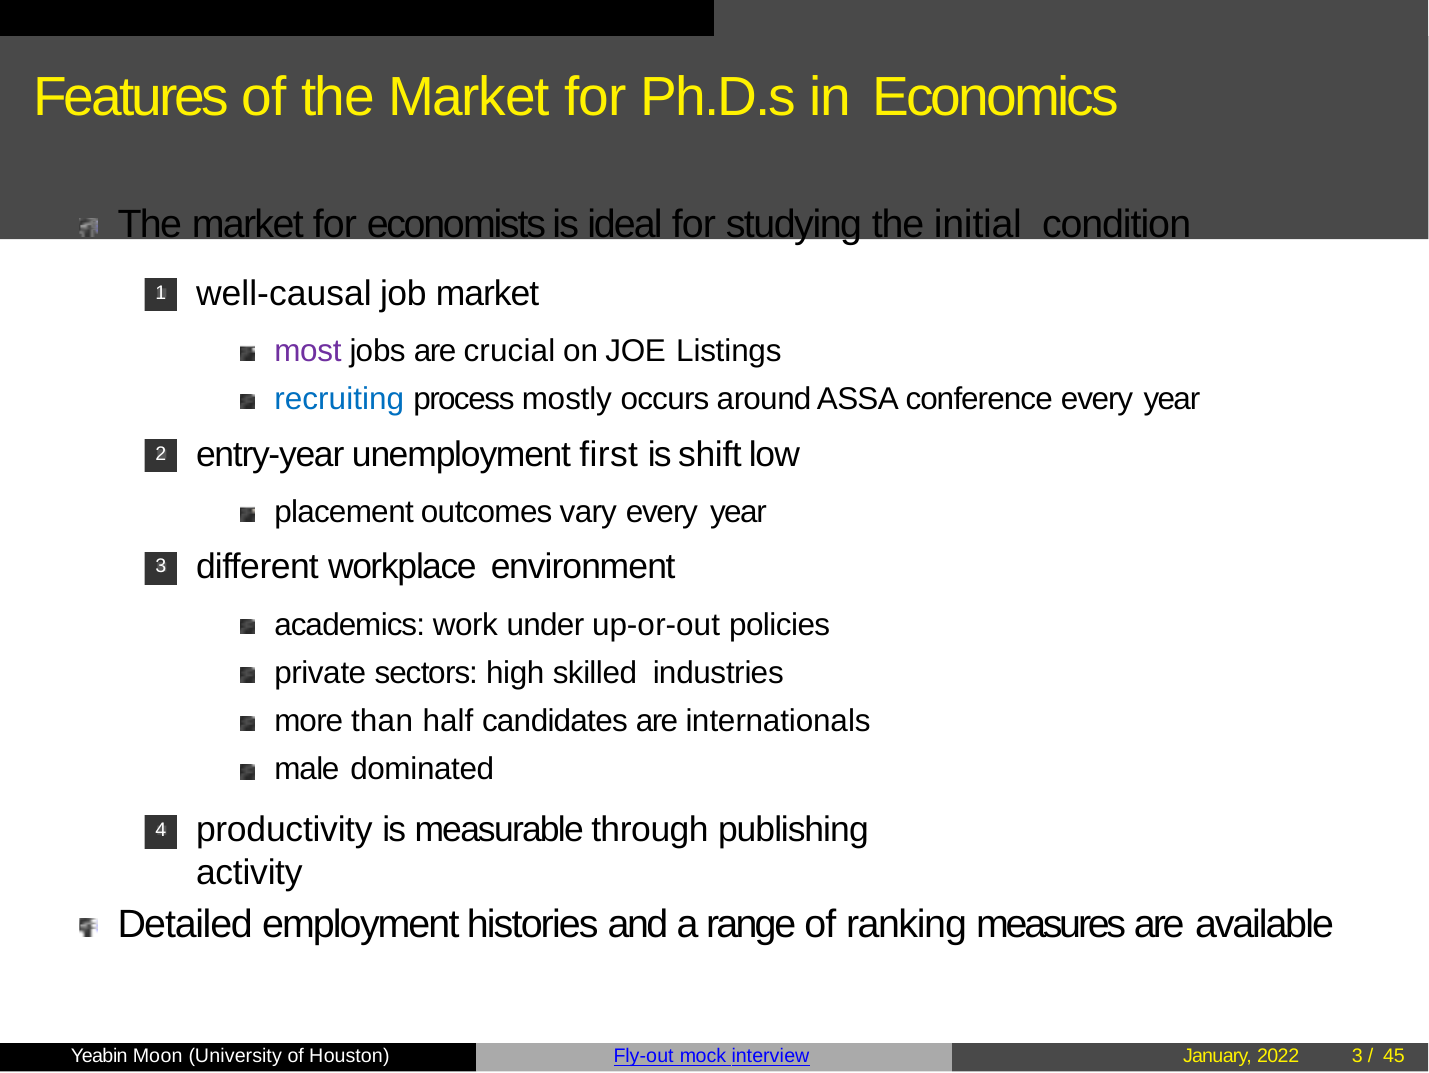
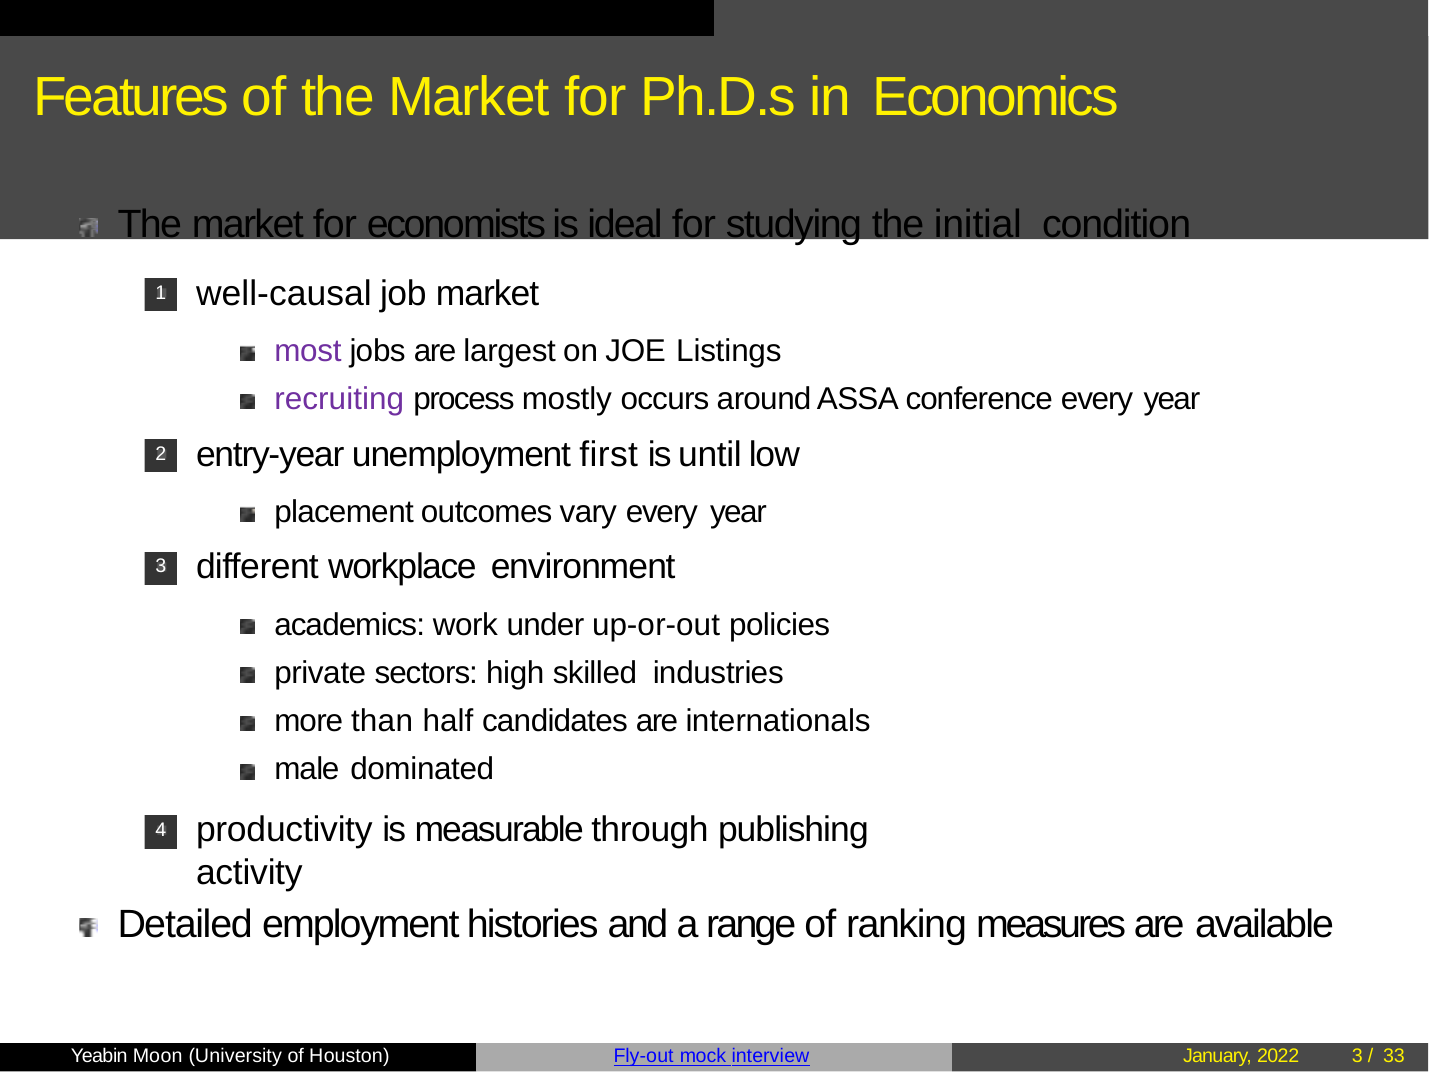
crucial: crucial -> largest (510, 351)
recruiting colour: blue -> purple (339, 399)
shift: shift -> until (710, 454)
45: 45 -> 33 (1394, 1056)
